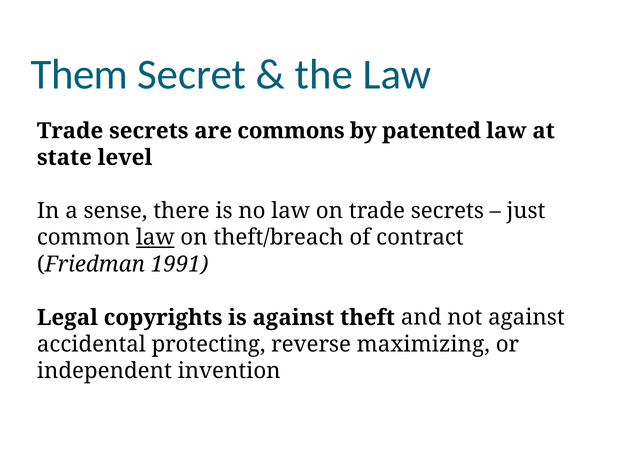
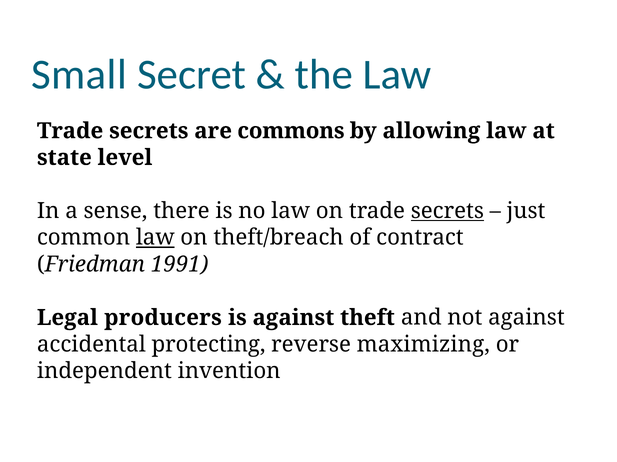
Them: Them -> Small (79, 75)
patented: patented -> allowing (431, 131)
secrets underline: none -> present (447, 211)
copyrights: copyrights -> producers (163, 318)
